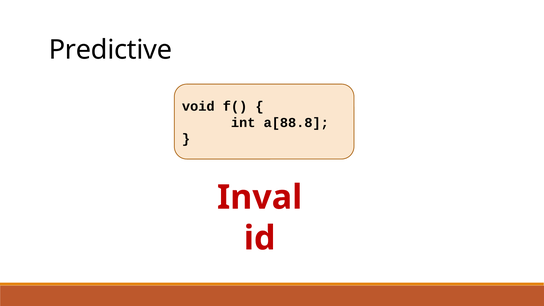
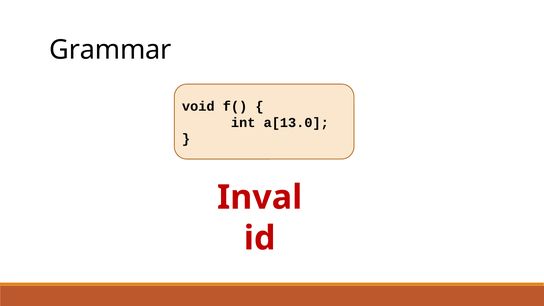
Predictive: Predictive -> Grammar (110, 50)
a[88.8: a[88.8 -> a[13.0 (296, 123)
